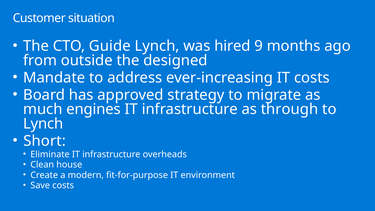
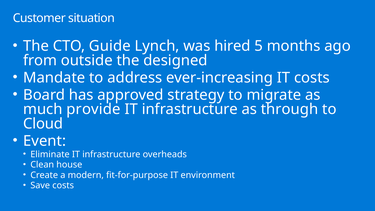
9: 9 -> 5 (259, 46)
engines: engines -> provide (93, 109)
Lynch: Lynch -> Cloud (43, 124)
Short: Short -> Event (45, 141)
